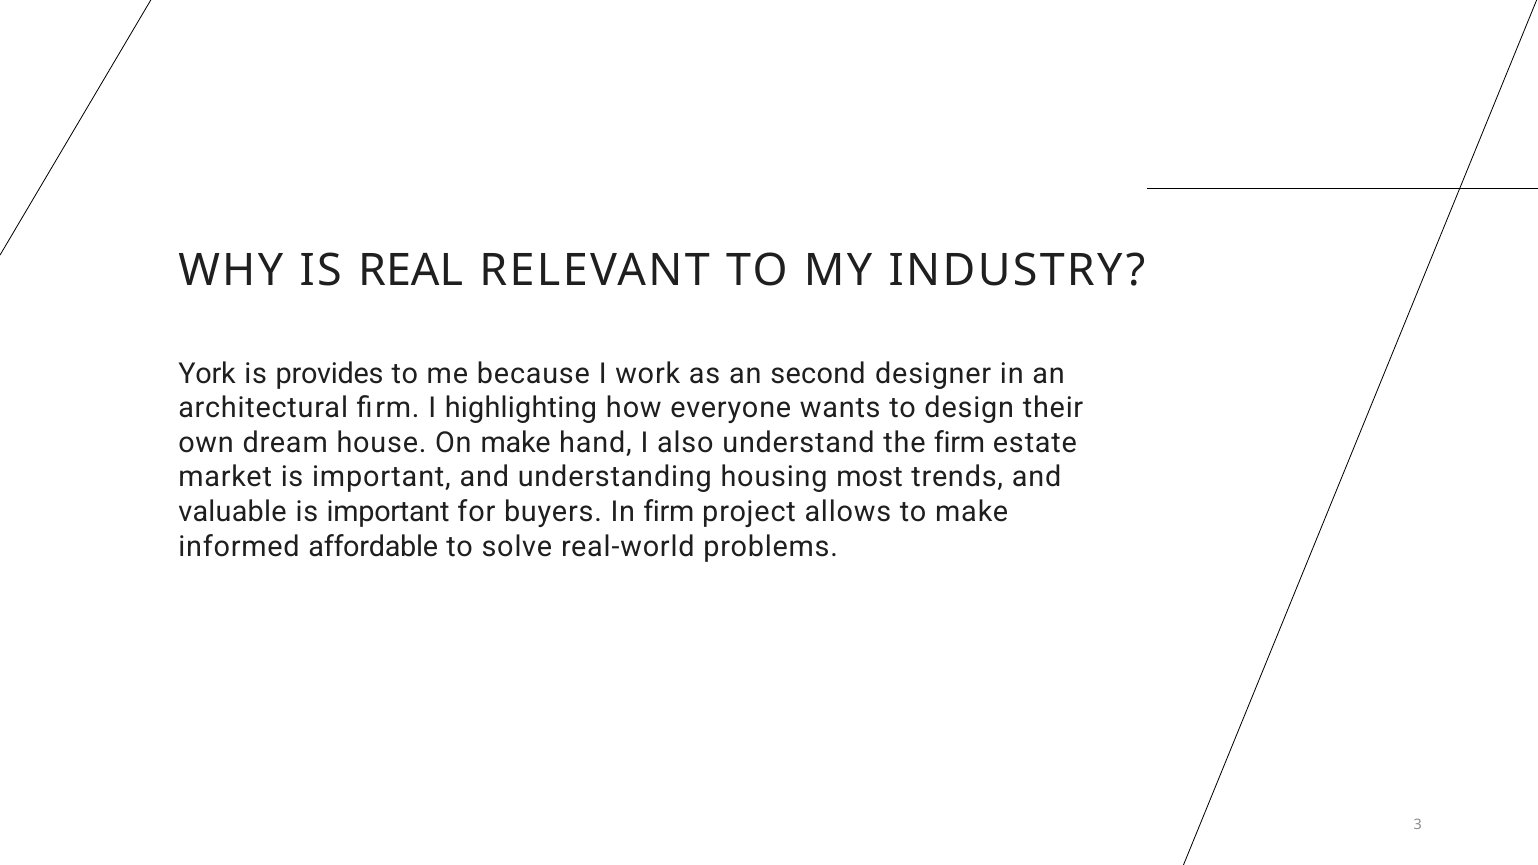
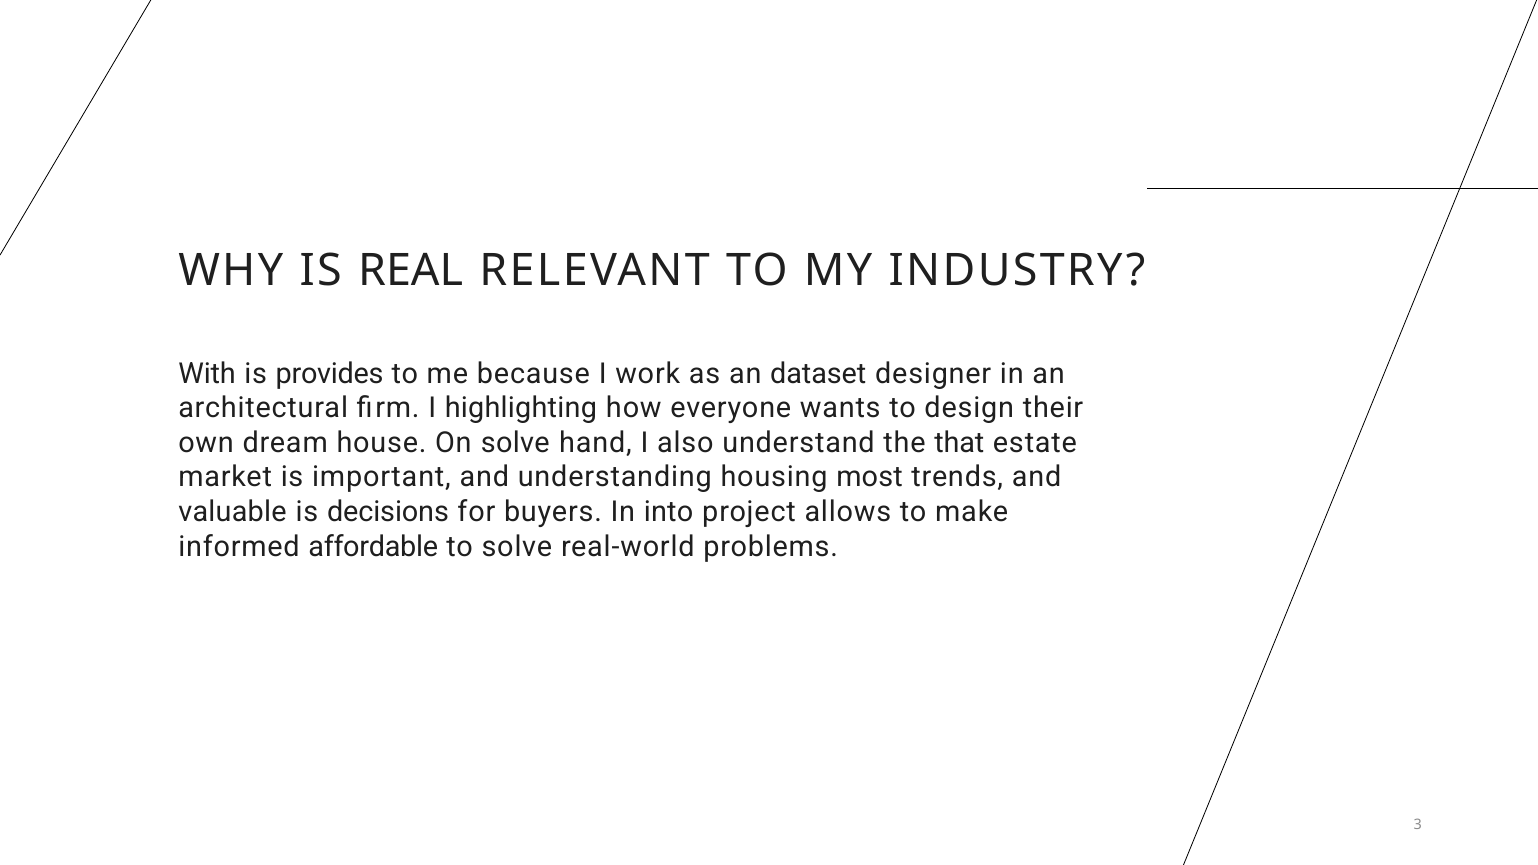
York: York -> With (207, 374)
second: second -> dataset (818, 374)
On make: make -> solve (515, 443)
the firm: firm -> that (959, 443)
important: important -> decisions (388, 512)
In firm: firm -> into (669, 512)
